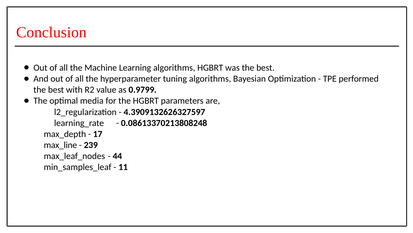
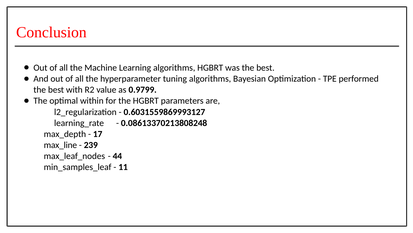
media: media -> within (92, 101)
4.3909132626327597: 4.3909132626327597 -> 0.6031559869993127 (164, 112)
